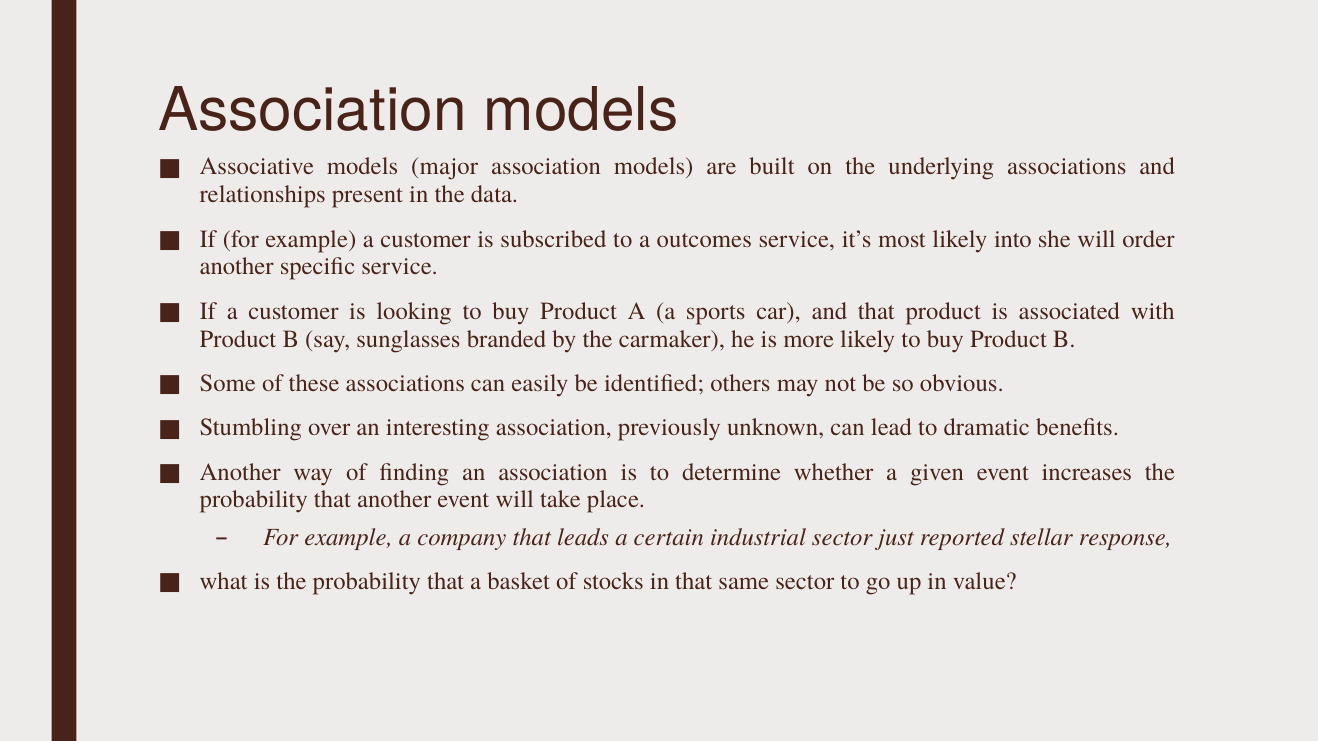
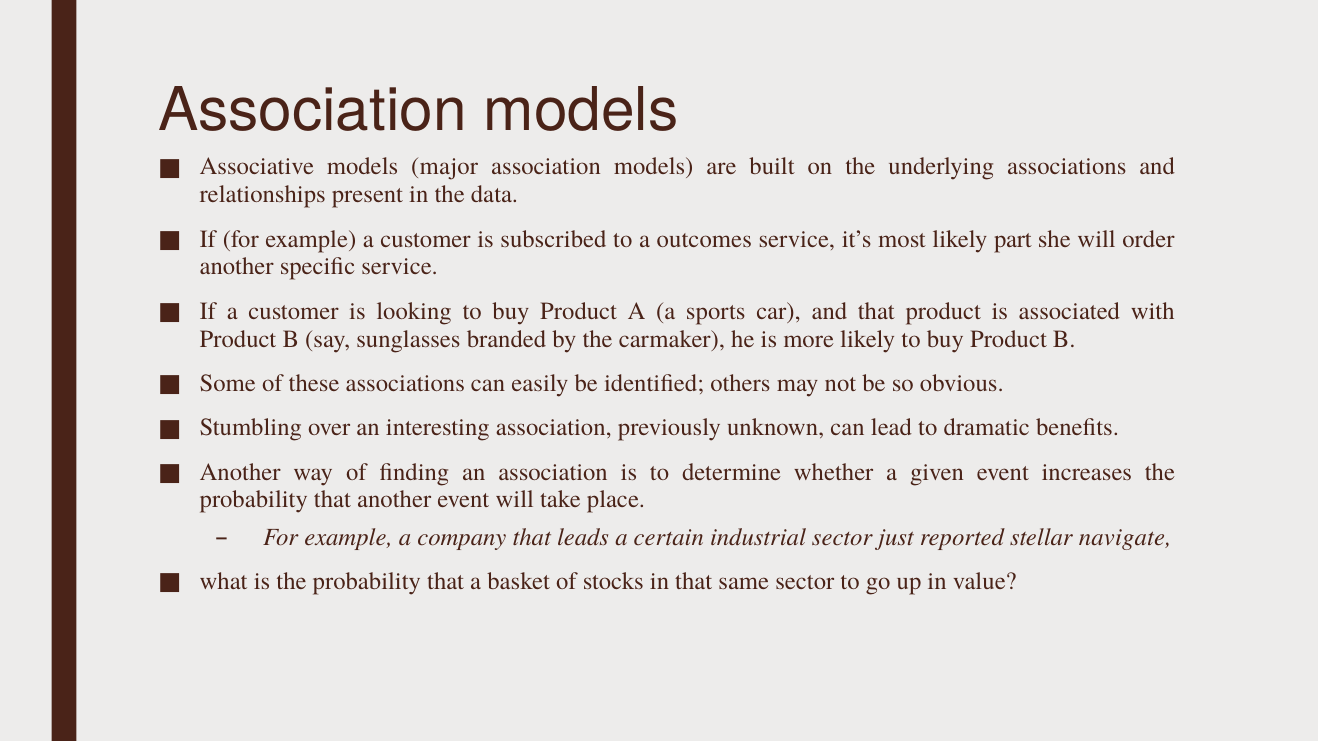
into: into -> part (1013, 239)
response: response -> navigate (1125, 537)
